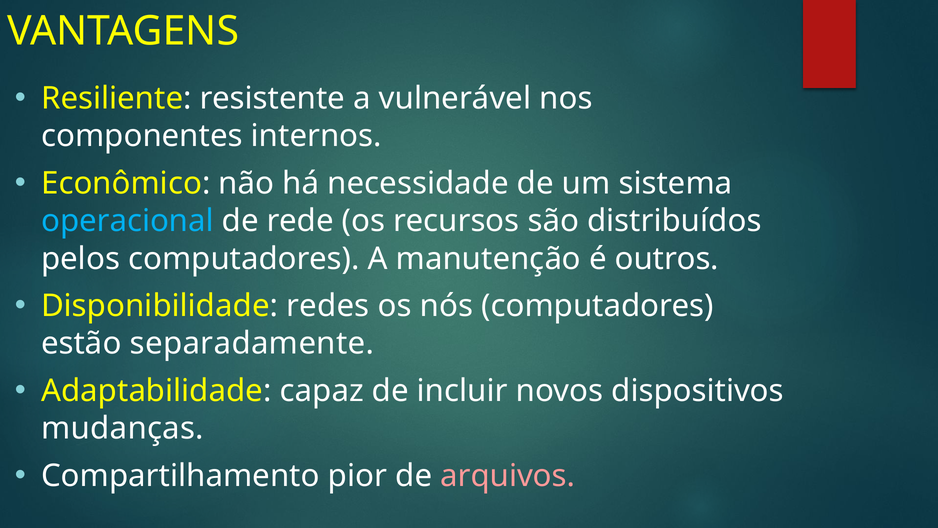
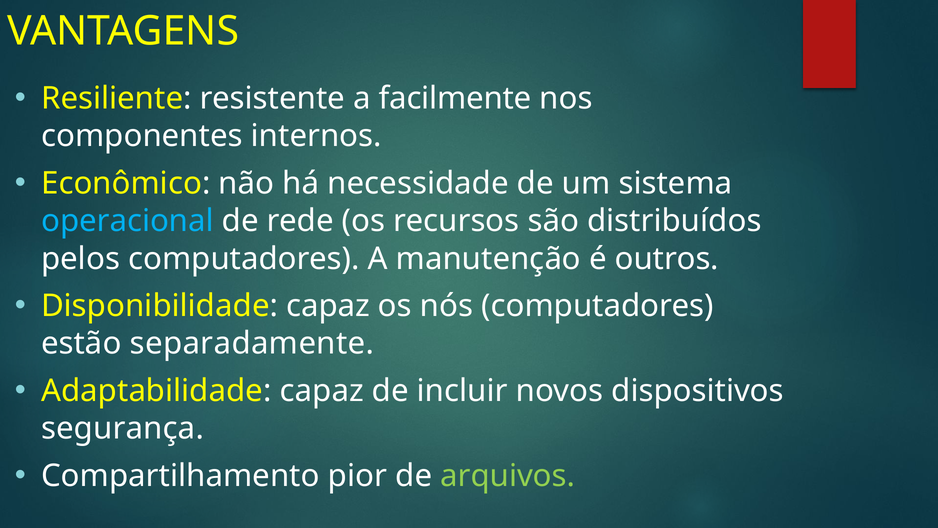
vulnerável: vulnerável -> facilmente (455, 99)
Disponibilidade redes: redes -> capaz (328, 306)
mudanças: mudanças -> segurança (123, 428)
arquivos colour: pink -> light green (508, 476)
